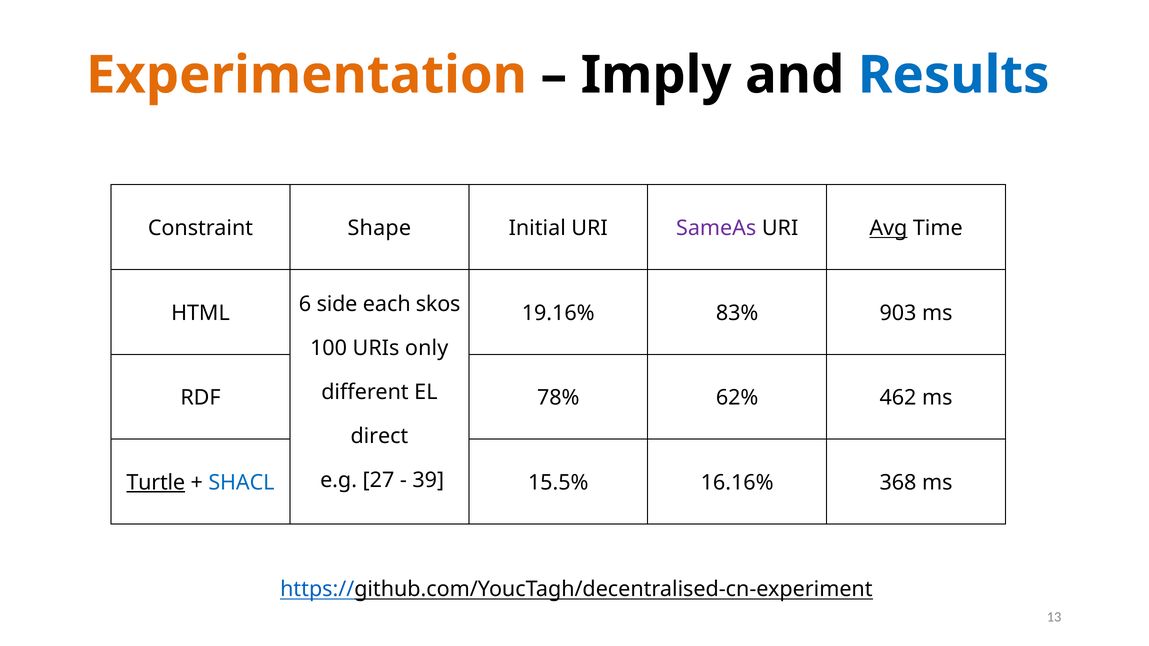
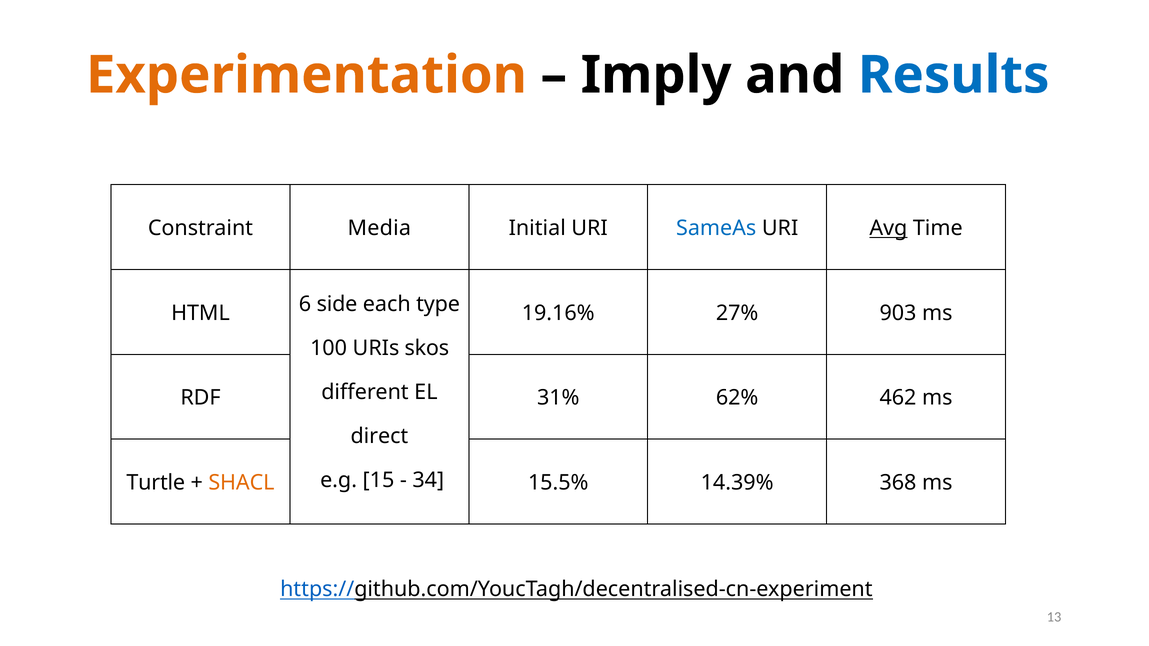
Shape: Shape -> Media (379, 228)
SameAs colour: purple -> blue (716, 228)
skos: skos -> type (438, 304)
83%: 83% -> 27% (737, 313)
only: only -> skos (427, 348)
78%: 78% -> 31% (558, 398)
27: 27 -> 15 (378, 480)
39: 39 -> 34 (428, 480)
Turtle underline: present -> none (156, 483)
SHACL colour: blue -> orange (241, 483)
16.16%: 16.16% -> 14.39% (737, 483)
